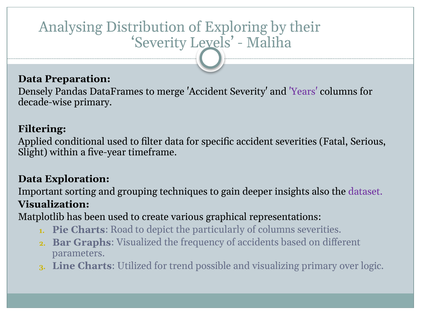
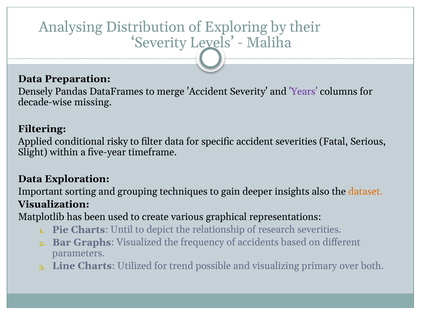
decade-wise primary: primary -> missing (93, 103)
conditional used: used -> risky (117, 142)
dataset colour: purple -> orange (365, 192)
Road: Road -> Until (122, 230)
particularly: particularly -> relationship (219, 230)
of columns: columns -> research (277, 230)
logic: logic -> both (372, 266)
